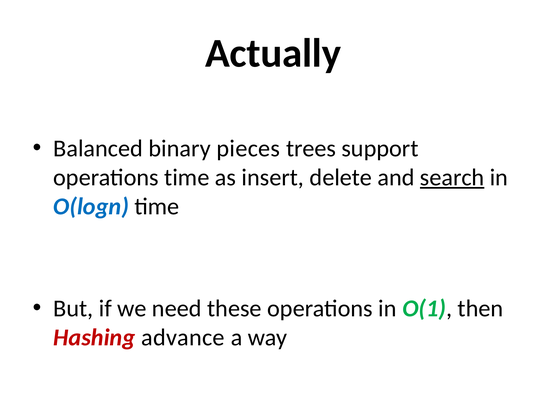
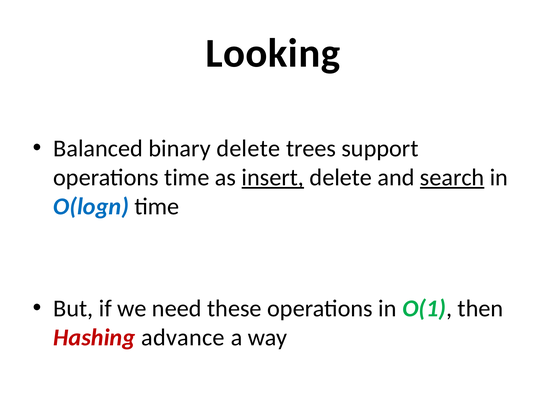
Actually: Actually -> Looking (273, 53)
binary pieces: pieces -> delete (248, 149)
insert underline: none -> present (273, 178)
